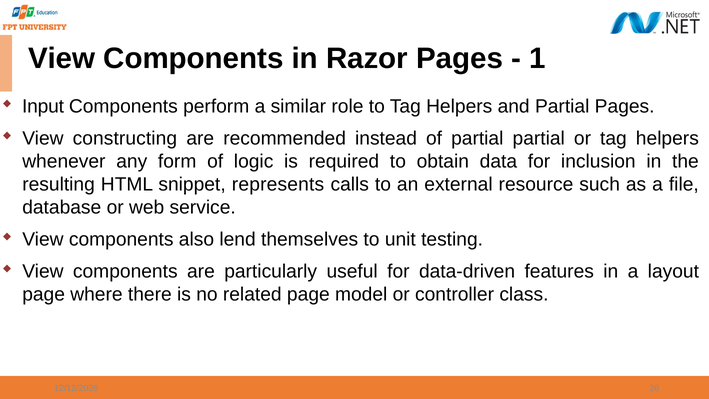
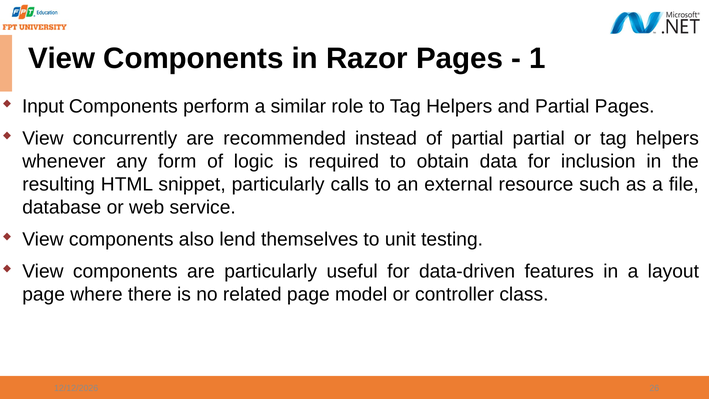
constructing: constructing -> concurrently (125, 138)
snippet represents: represents -> particularly (278, 184)
